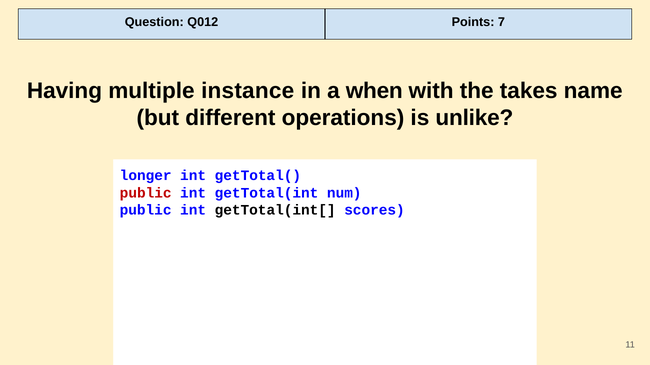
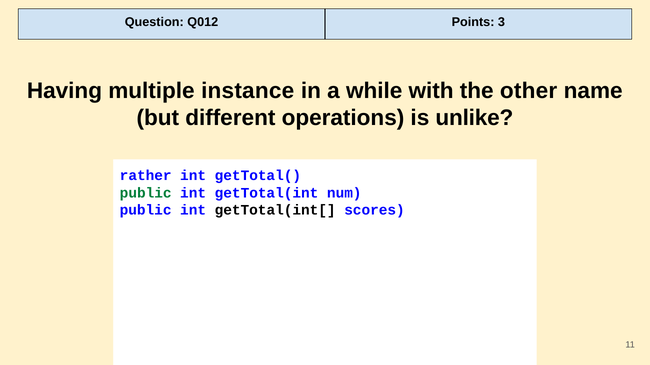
7: 7 -> 3 (501, 22)
when: when -> while (374, 91)
takes: takes -> other (529, 91)
longer: longer -> rather (146, 176)
public colour: red -> green (146, 193)
